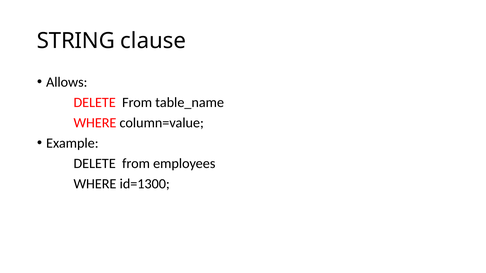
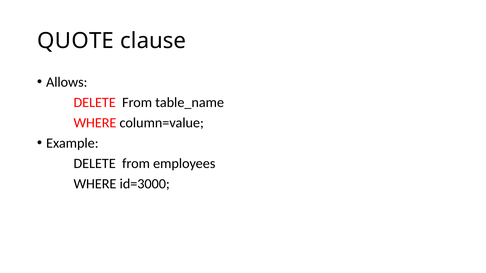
STRING: STRING -> QUOTE (76, 41)
id=1300: id=1300 -> id=3000 (145, 184)
